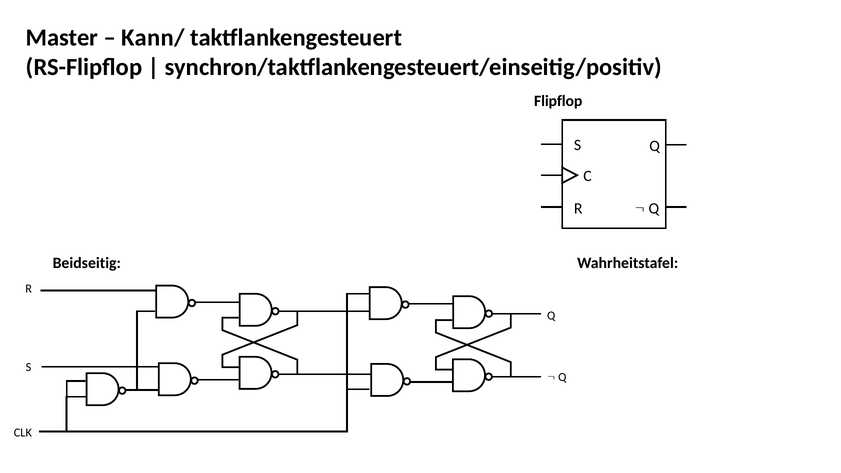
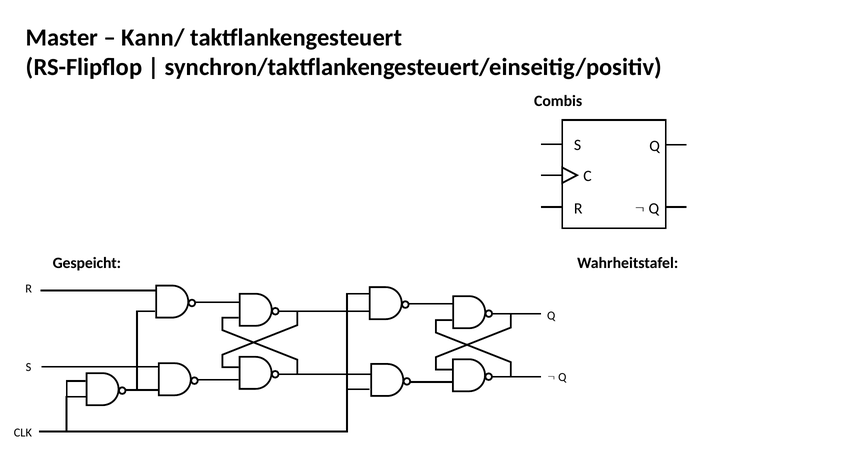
Flipflop: Flipflop -> Combis (558, 101)
Beidseitig: Beidseitig -> Gespeicht (87, 263)
